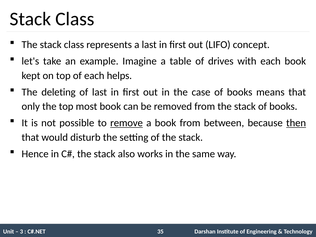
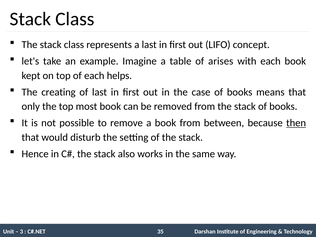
drives: drives -> arises (221, 61)
deleting: deleting -> creating (59, 92)
remove underline: present -> none (127, 123)
